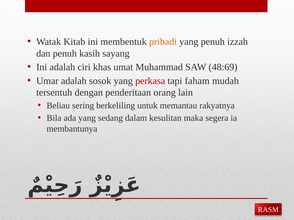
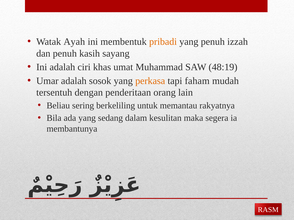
Kitab: Kitab -> Ayah (74, 42)
48:69: 48:69 -> 48:19 (223, 67)
perkasa colour: red -> orange (150, 81)
